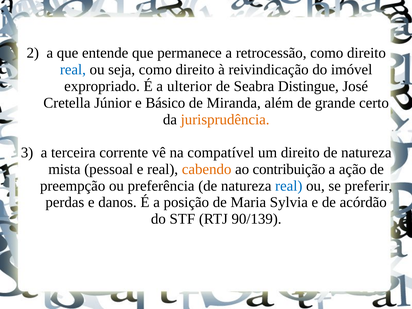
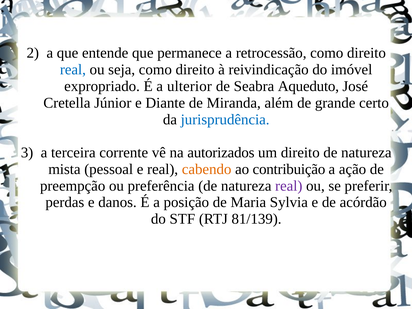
Distingue: Distingue -> Aqueduto (308, 86)
Básico: Básico -> Diante (165, 103)
jurisprudência colour: orange -> blue (225, 119)
compatível: compatível -> autorizados (221, 153)
real colour: blue -> purple (289, 186)
90/139: 90/139 -> 81/139 (257, 219)
